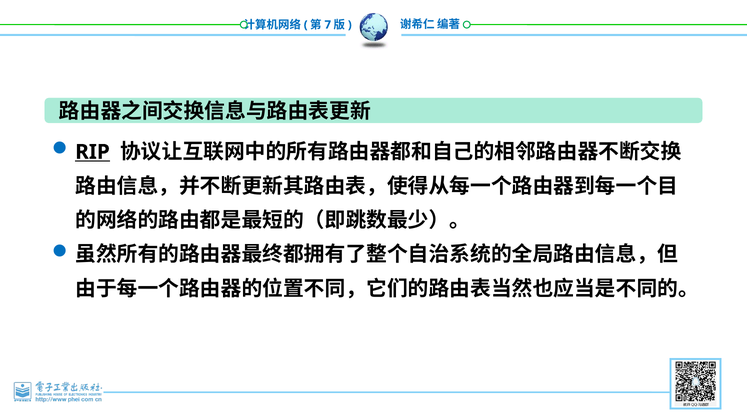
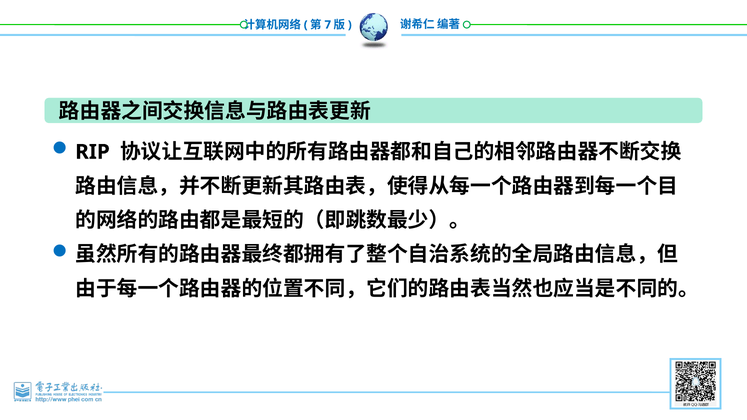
RIP underline: present -> none (93, 152)
